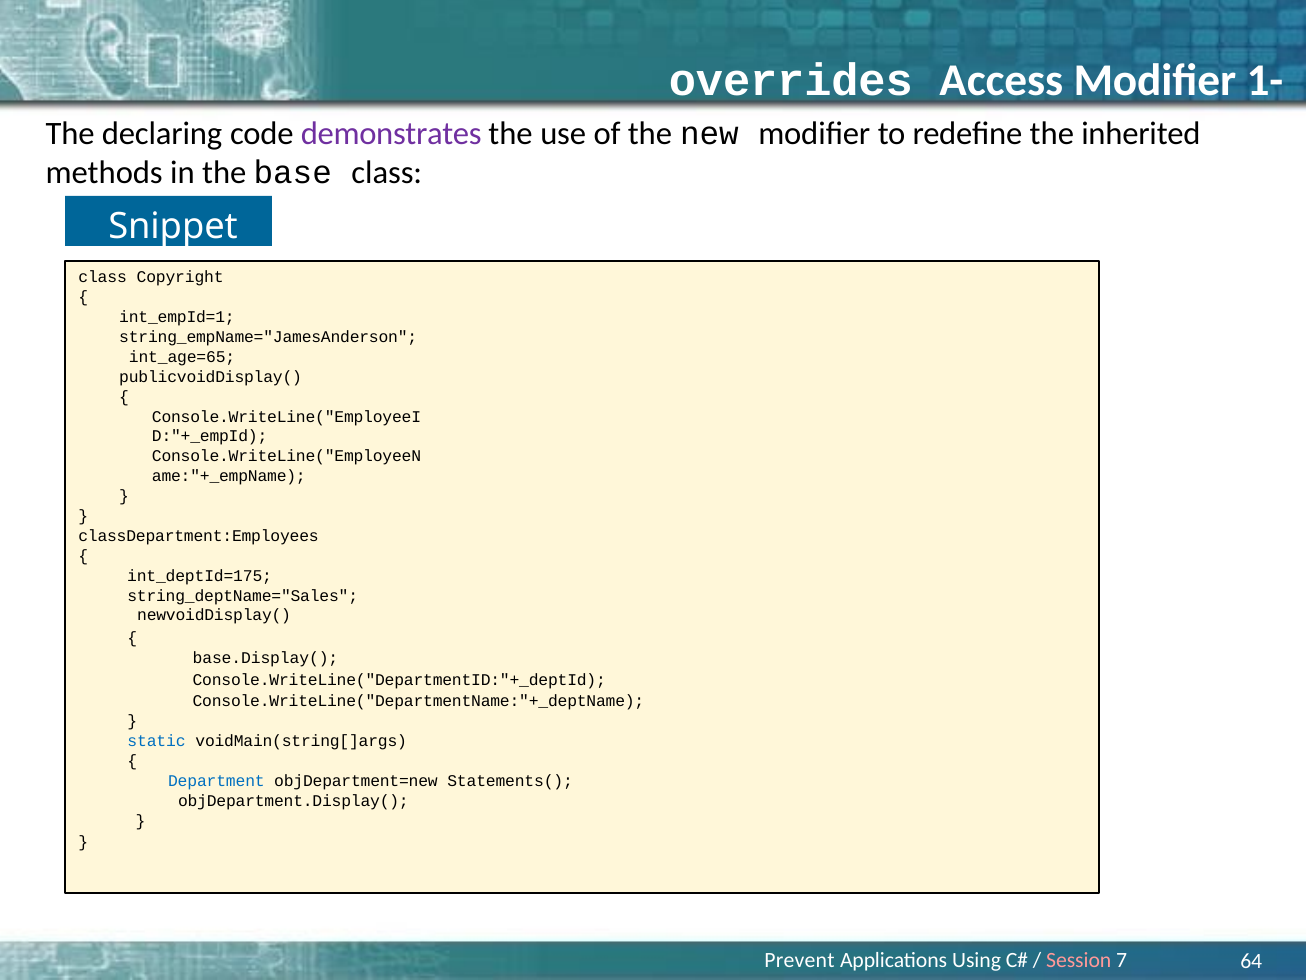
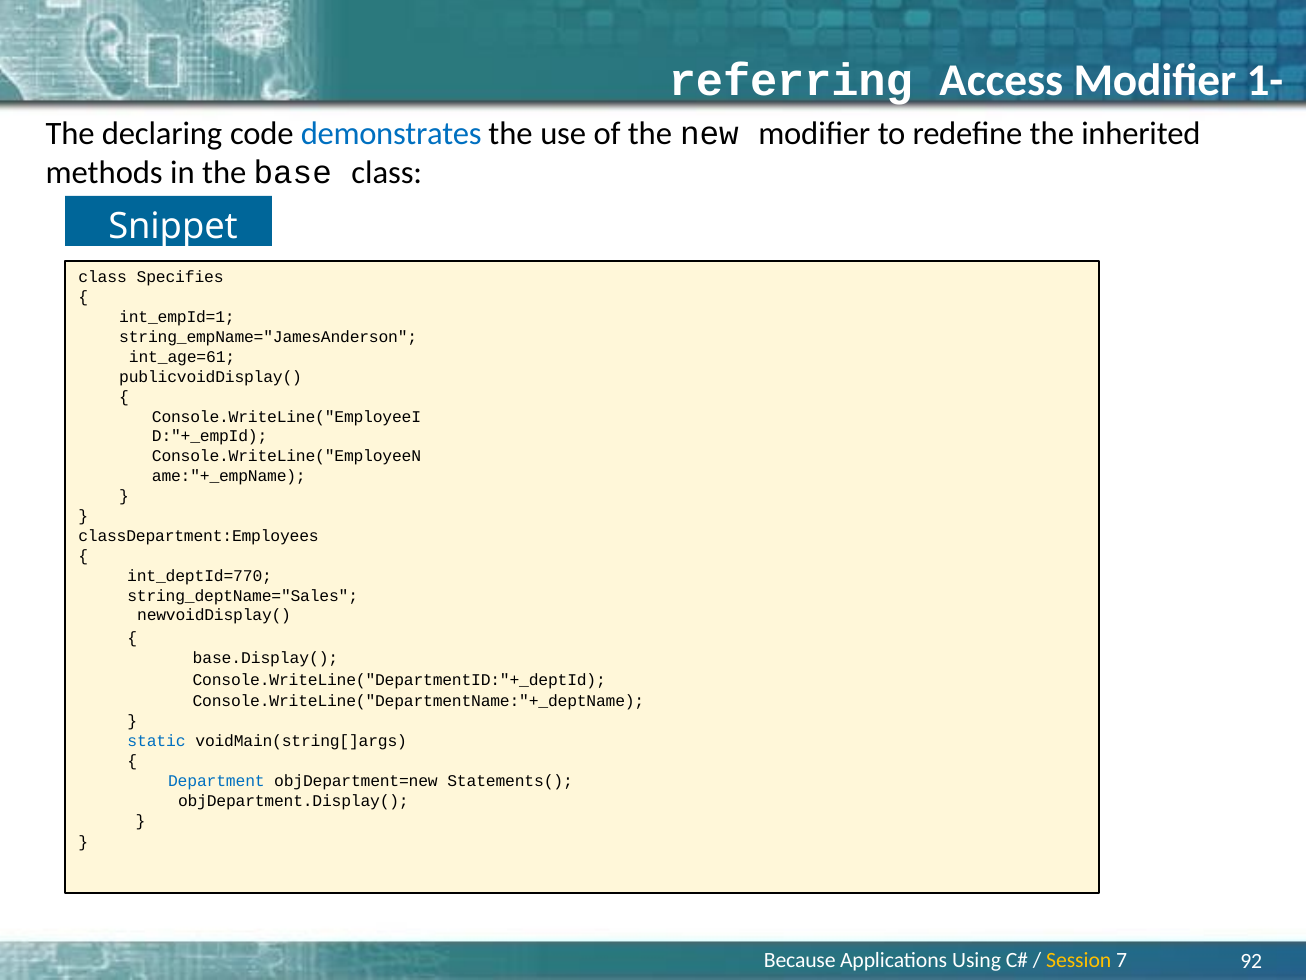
overrides: overrides -> referring (791, 80)
demonstrates colour: purple -> blue (391, 133)
Copyright: Copyright -> Specifies (180, 277)
int_age=65: int_age=65 -> int_age=61 (182, 357)
int_deptId=175: int_deptId=175 -> int_deptId=770 (200, 576)
Prevent: Prevent -> Because (800, 960)
Session colour: pink -> yellow (1079, 960)
64: 64 -> 92 (1251, 961)
